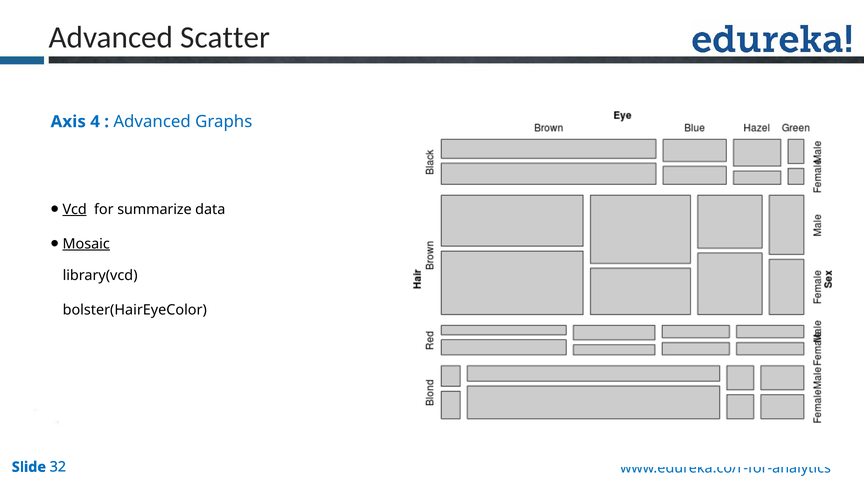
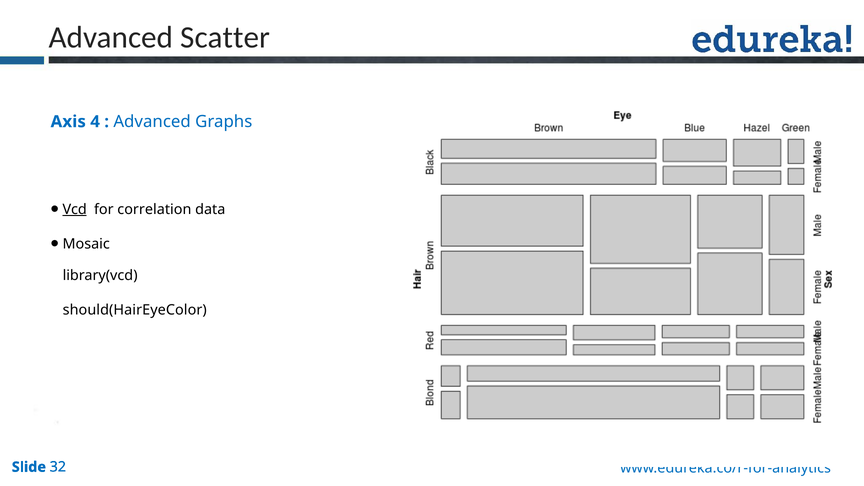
summarize: summarize -> correlation (154, 209)
Mosaic underline: present -> none (86, 244)
bolster(HairEyeColor: bolster(HairEyeColor -> should(HairEyeColor (135, 310)
